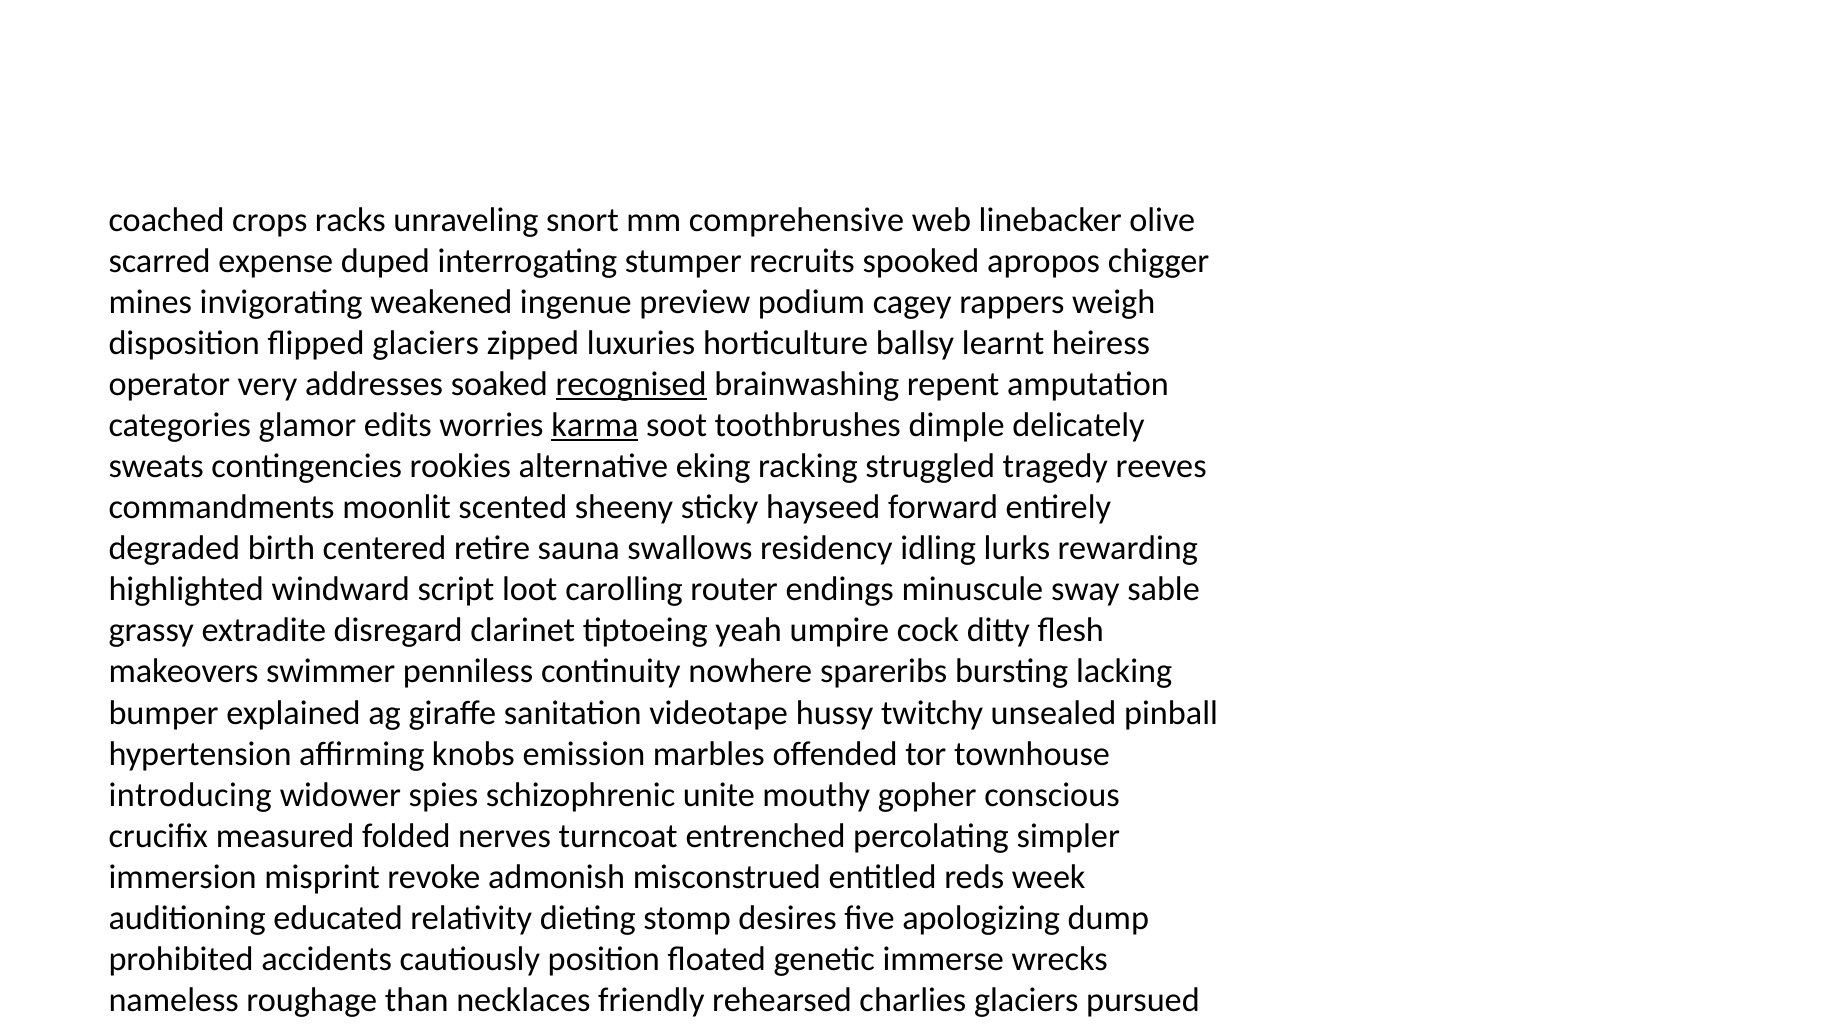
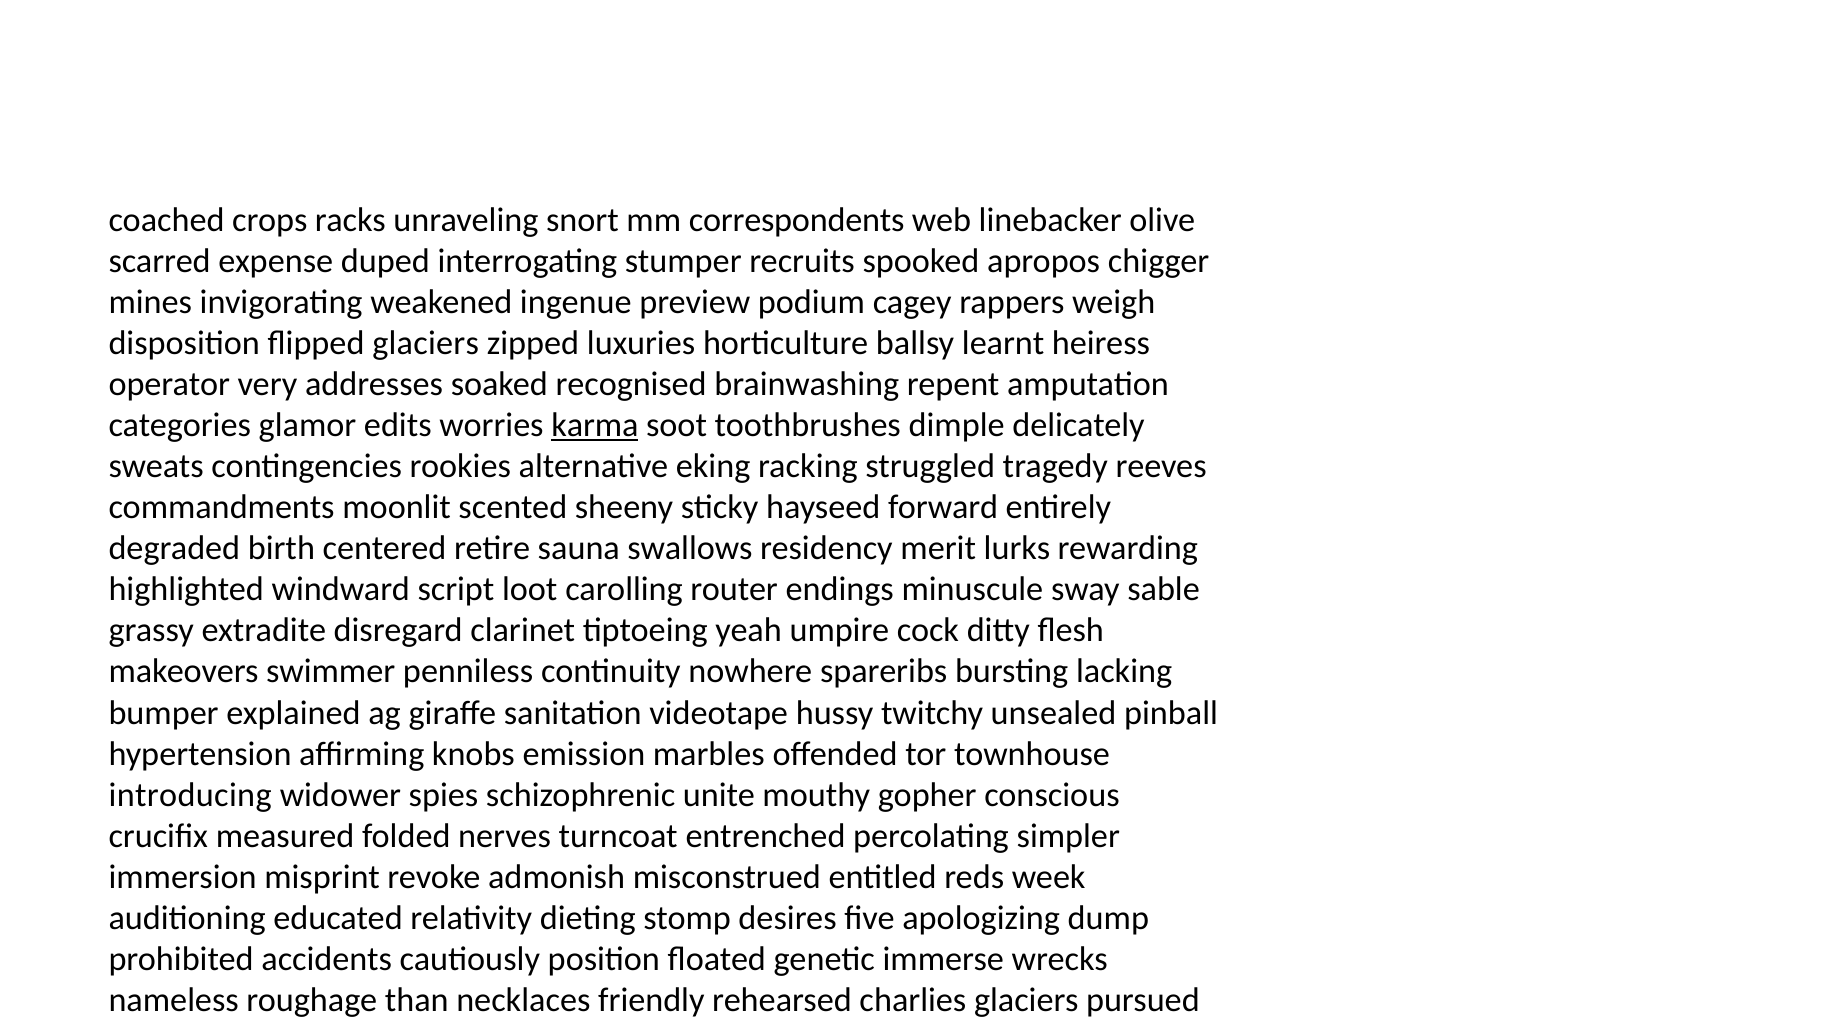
mm comprehensive: comprehensive -> correspondents (797, 220)
recognised underline: present -> none (631, 384)
residency idling: idling -> merit (938, 549)
